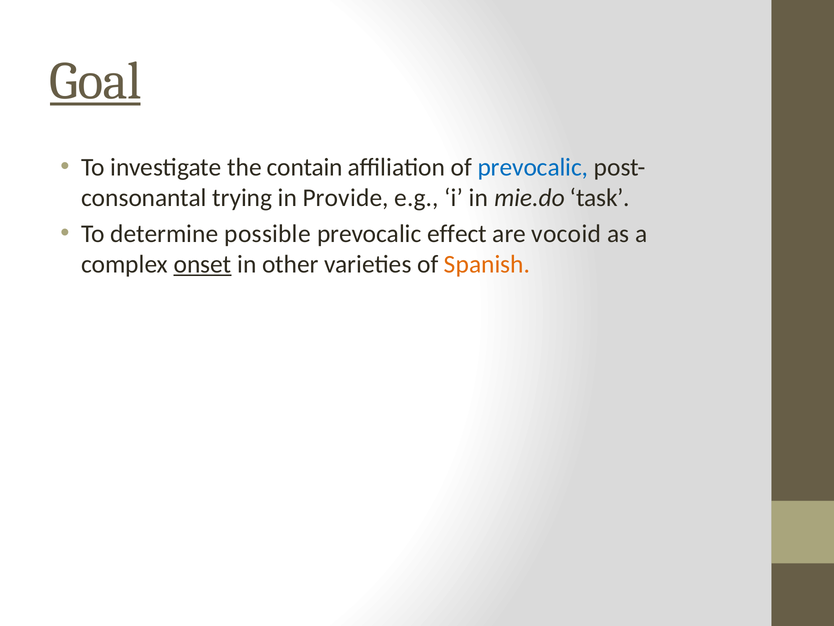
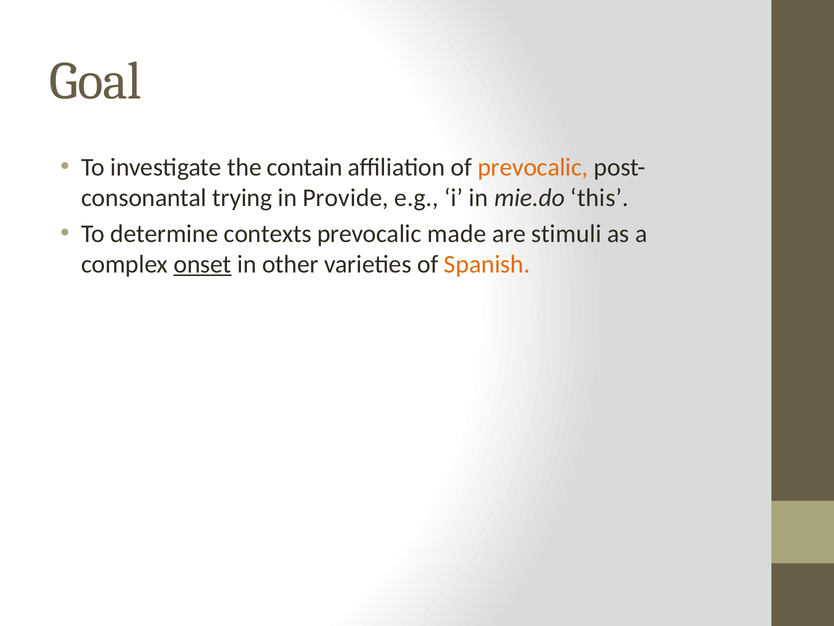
Goal underline: present -> none (95, 81)
prevocalic colour: blue -> orange (533, 167)
task: task -> this (600, 198)
possible: possible -> contexts (268, 233)
effect: effect -> made (457, 233)
vocoid: vocoid -> stimuli (566, 233)
